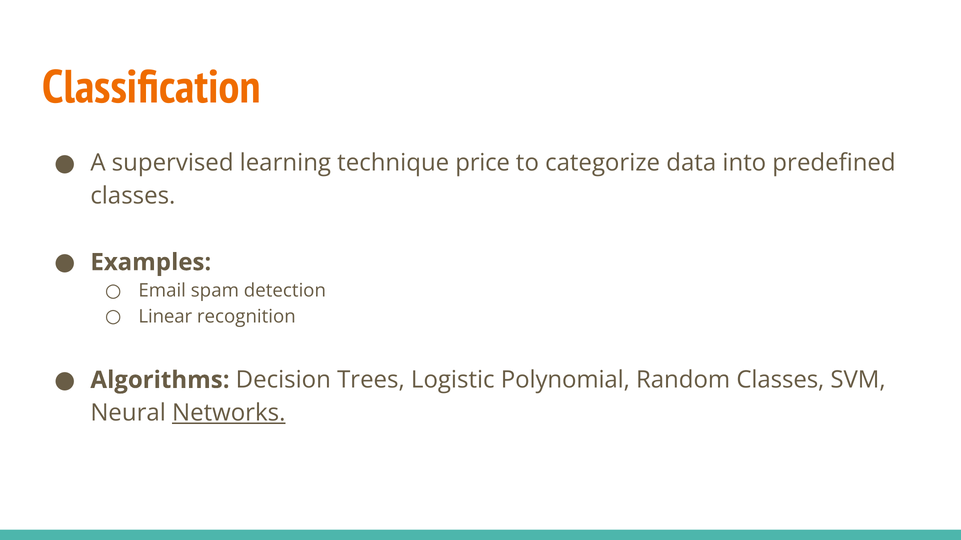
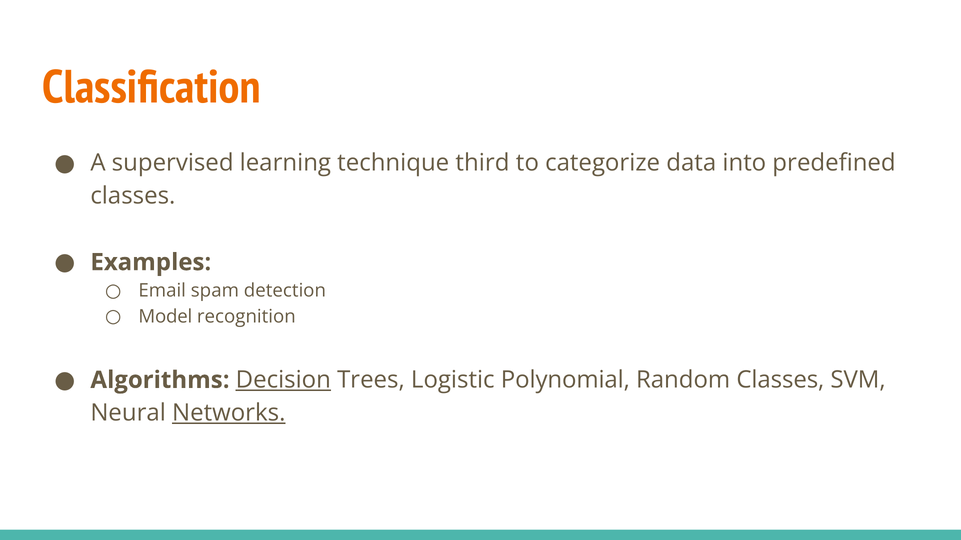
price: price -> third (482, 163)
Linear: Linear -> Model (165, 317)
Decision underline: none -> present (283, 380)
